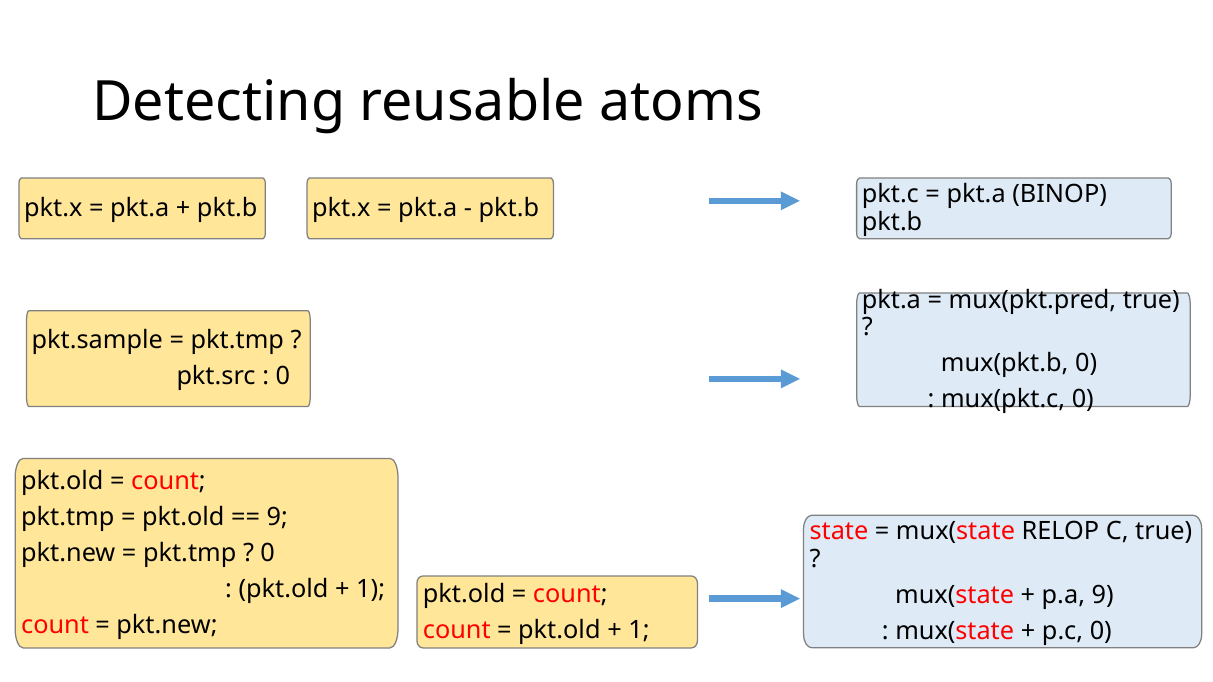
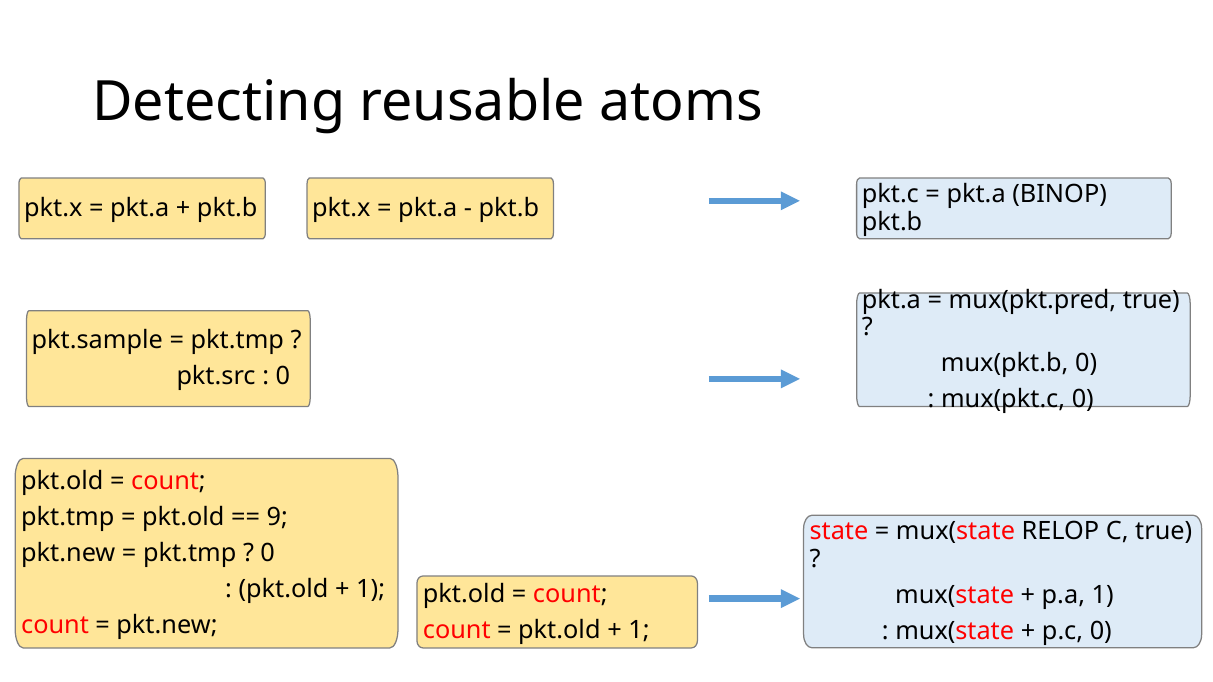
p.a 9: 9 -> 1 (1103, 595)
